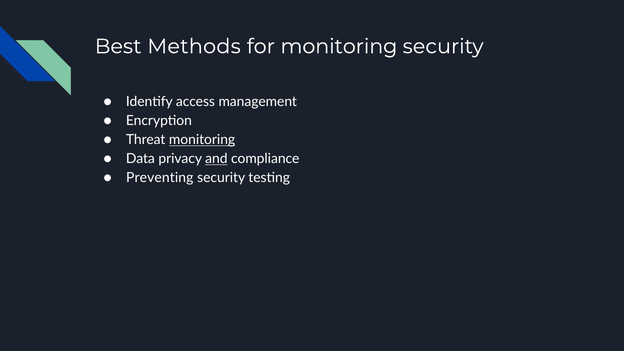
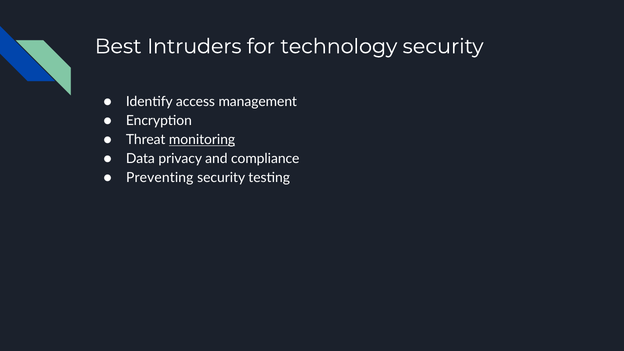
Methods: Methods -> Intruders (194, 46)
for monitoring: monitoring -> technology (339, 46)
and underline: present -> none (216, 159)
